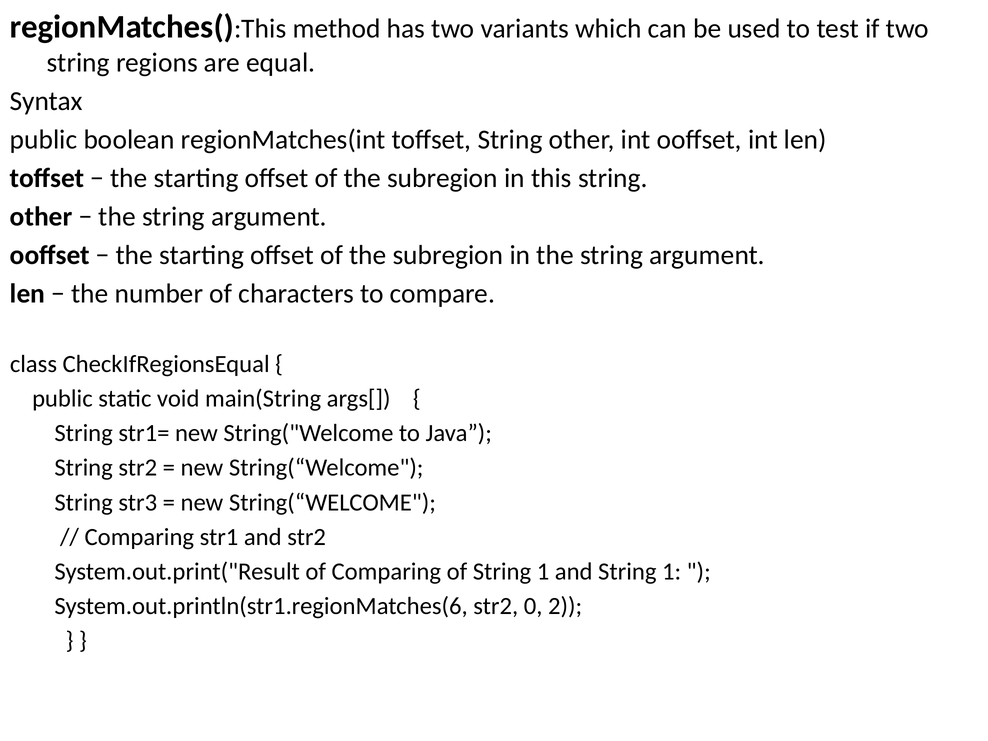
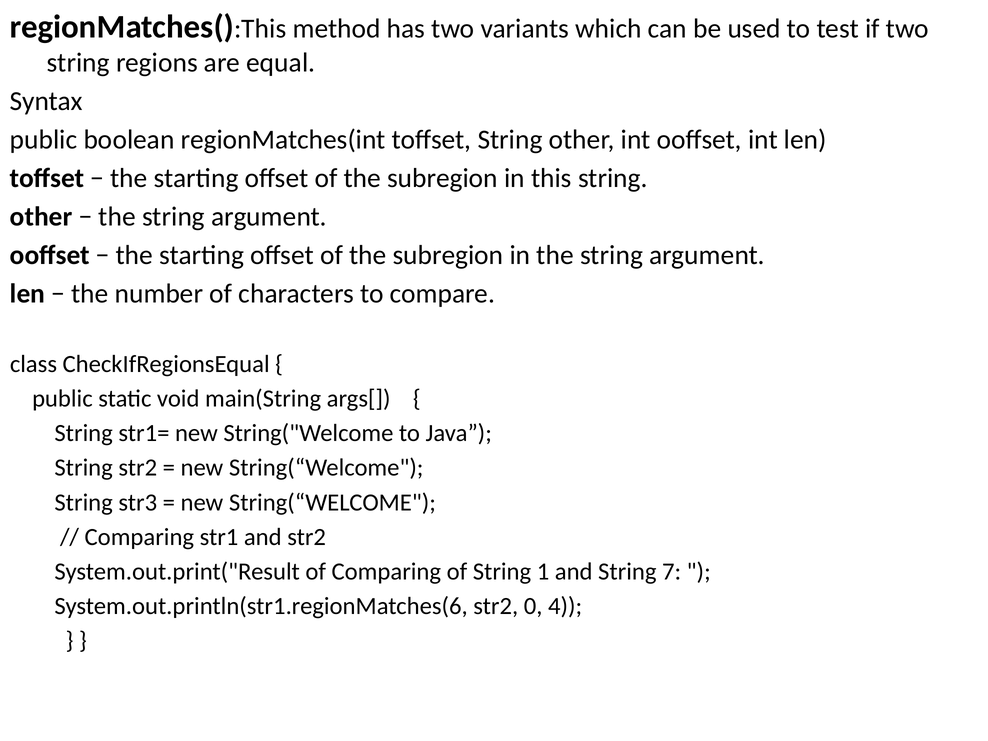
and String 1: 1 -> 7 (672, 572)
2: 2 -> 4 (565, 606)
